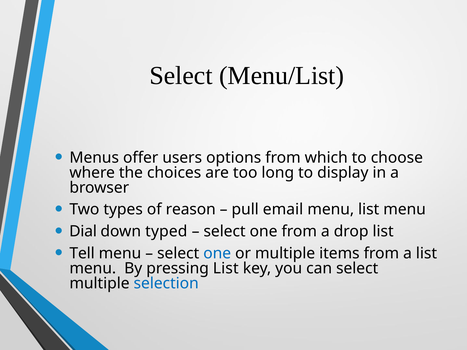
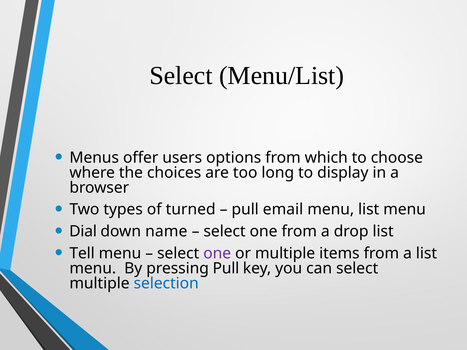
reason: reason -> turned (191, 210)
typed: typed -> name (166, 232)
one colour: blue -> purple (217, 254)
pressing List: List -> Pull (226, 269)
